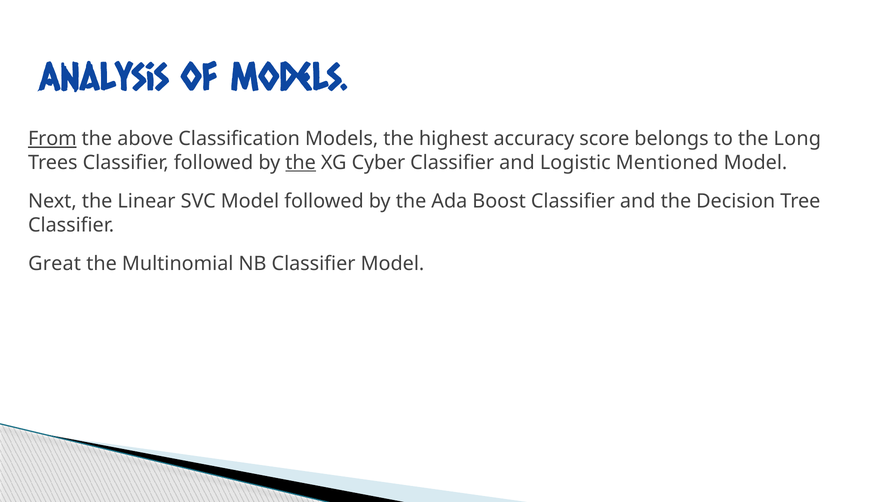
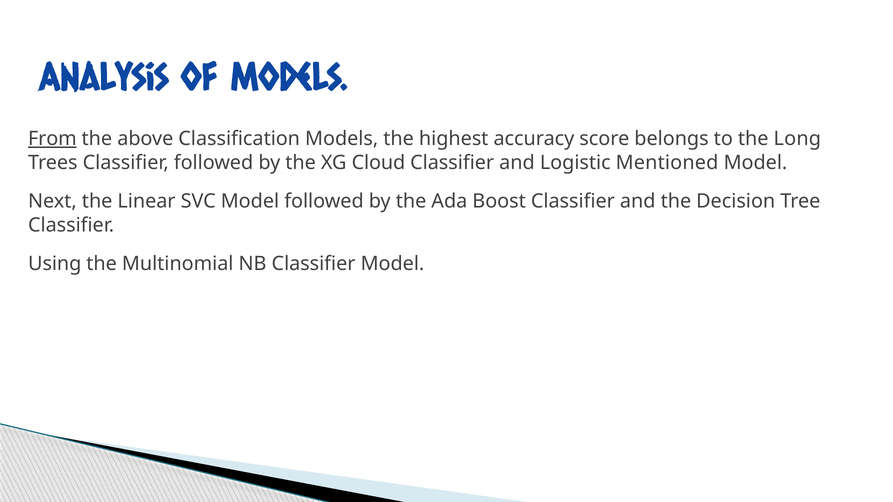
the underline: present -> none (301, 163)
Cyber: Cyber -> Cloud (378, 163)
Great: Great -> Using (55, 264)
